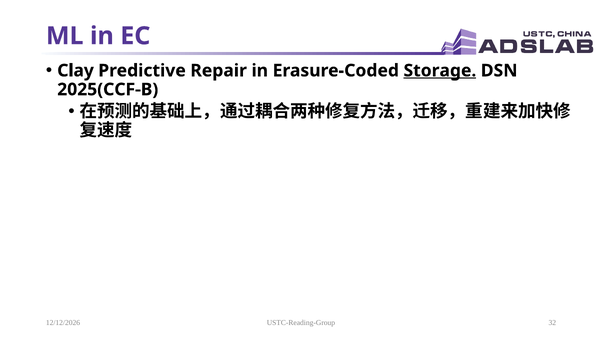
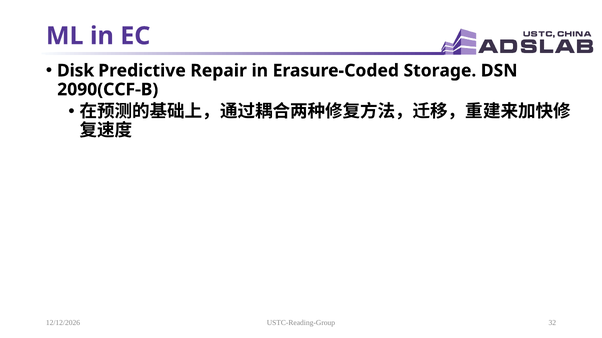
Clay: Clay -> Disk (76, 71)
Storage underline: present -> none (440, 71)
2025(CCF-B: 2025(CCF-B -> 2090(CCF-B (108, 90)
